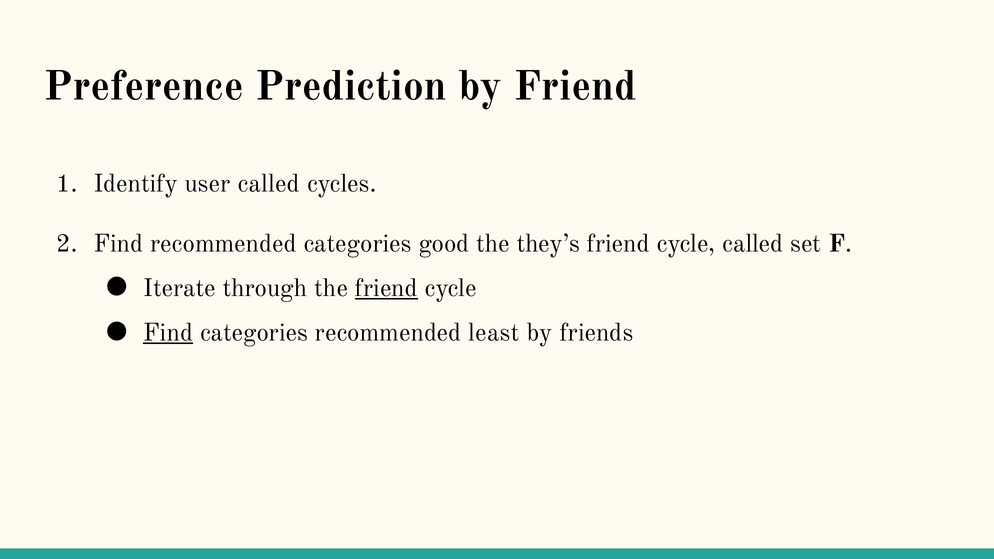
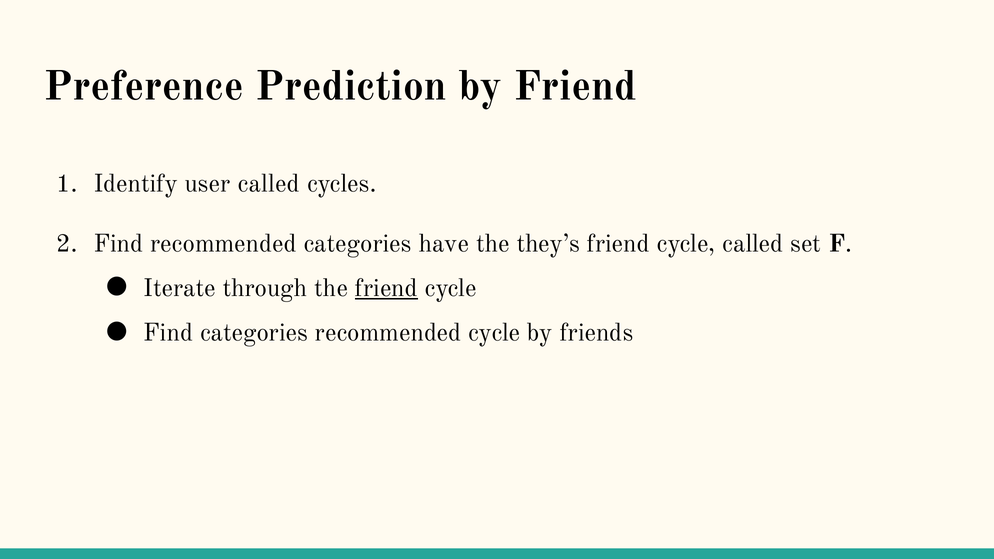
good: good -> have (444, 243)
Find underline: present -> none (168, 333)
recommended least: least -> cycle (494, 333)
